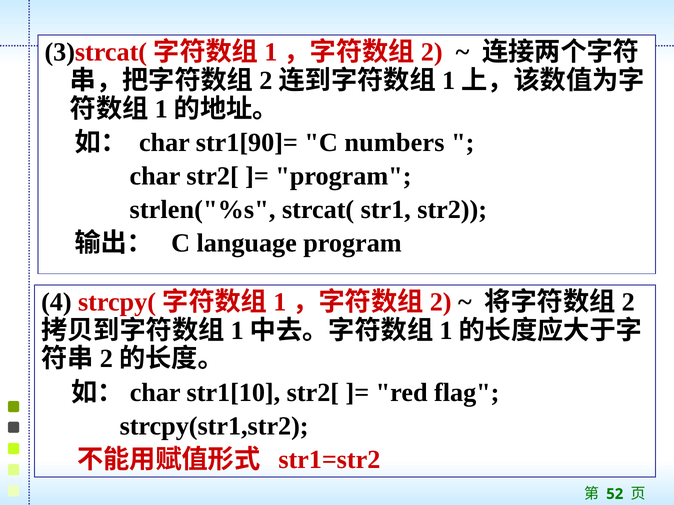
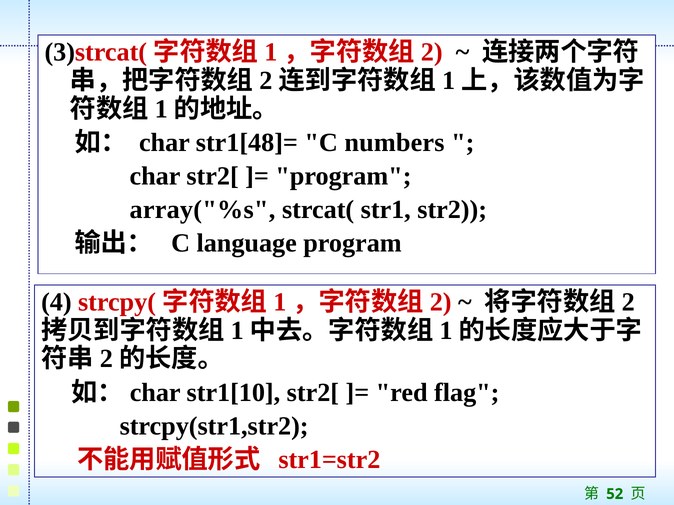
str1[90]=: str1[90]= -> str1[48]= (247, 143)
strlen("%s: strlen("%s -> array("%s (202, 210)
